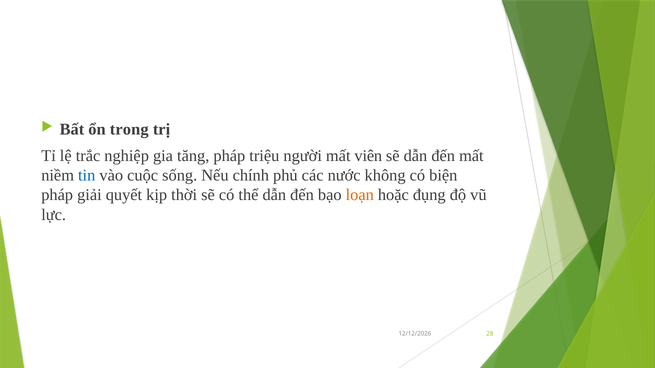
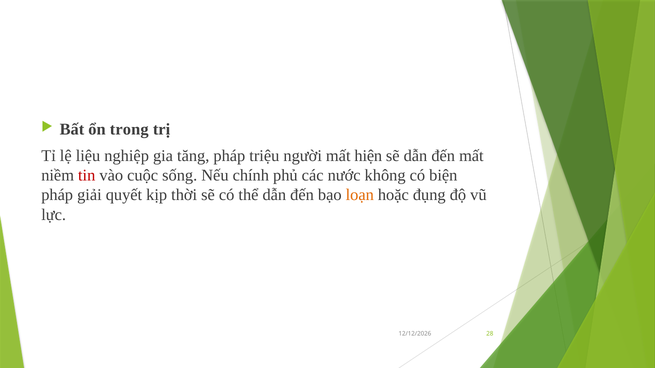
trắc: trắc -> liệu (88, 156)
viên: viên -> hiện (368, 156)
tin colour: blue -> red (87, 176)
